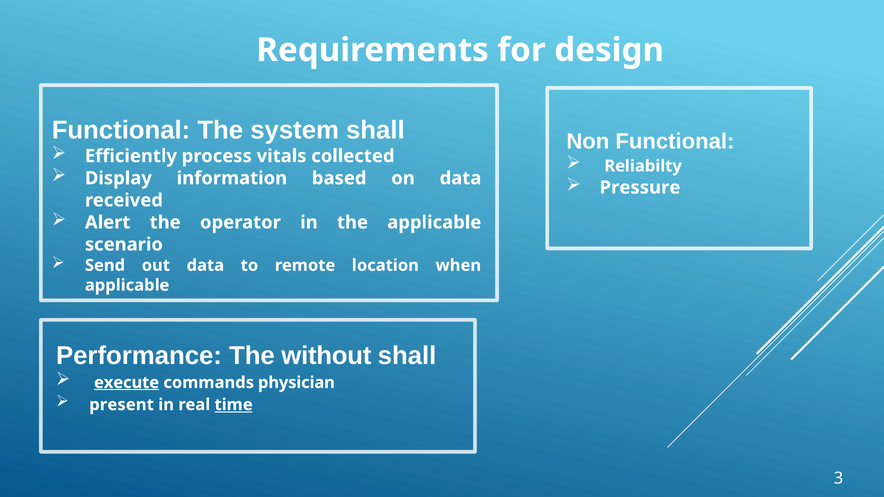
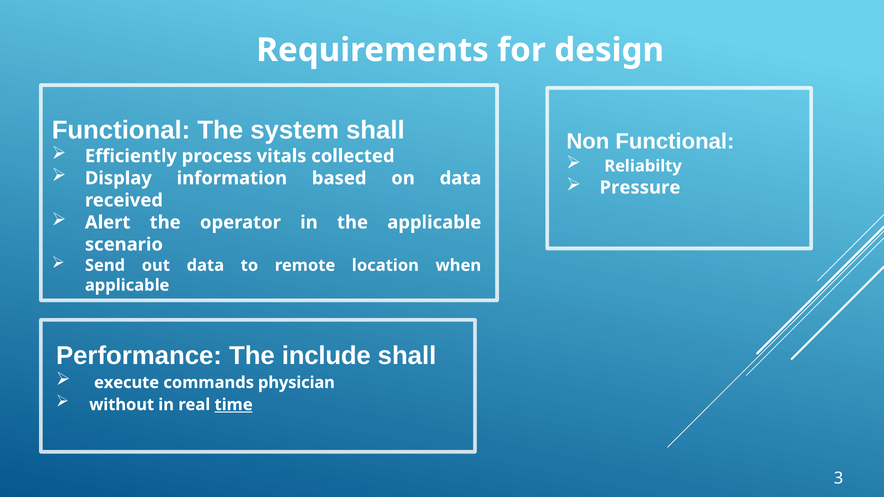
without: without -> include (326, 356)
execute underline: present -> none (127, 383)
present: present -> without (122, 405)
